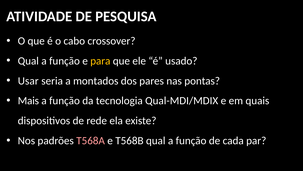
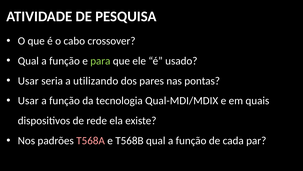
para colour: yellow -> light green (100, 61)
montados: montados -> utilizando (96, 81)
Mais: Mais -> Usar (28, 100)
